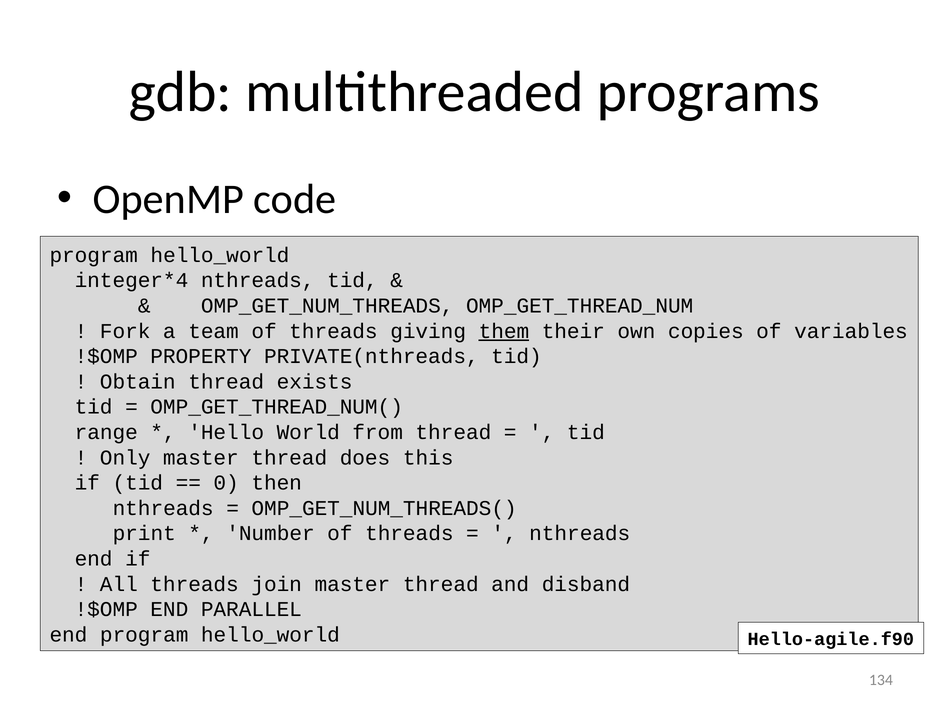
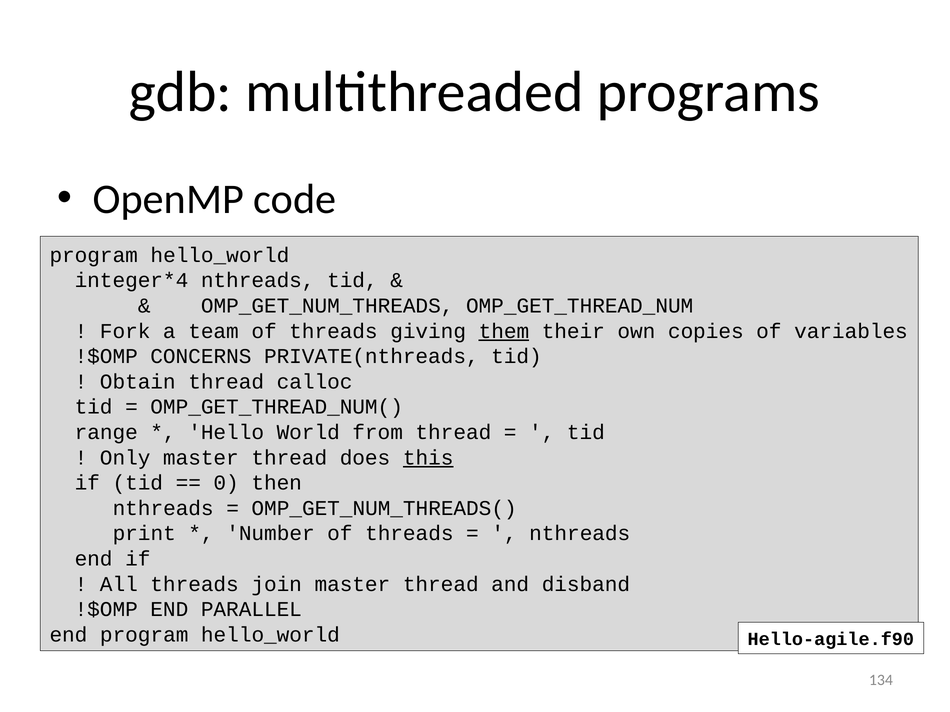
PROPERTY: PROPERTY -> CONCERNS (201, 357)
exists: exists -> calloc (315, 382)
this underline: none -> present (428, 458)
